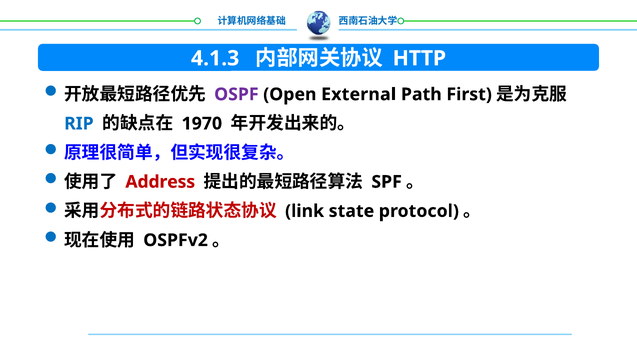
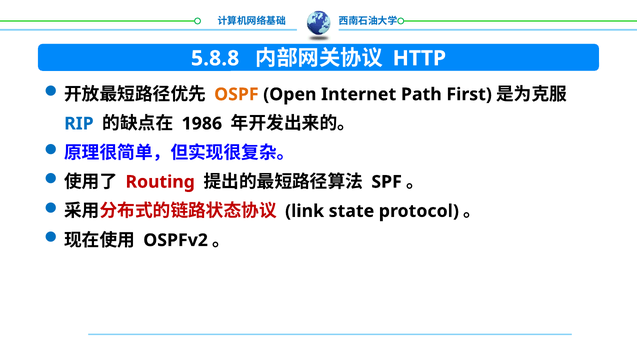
4.1.3: 4.1.3 -> 5.8.8 (215, 58)
OSPF colour: purple -> orange (236, 94)
External: External -> Internet (359, 94)
1970: 1970 -> 1986 (202, 124)
Address: Address -> Routing (160, 182)
